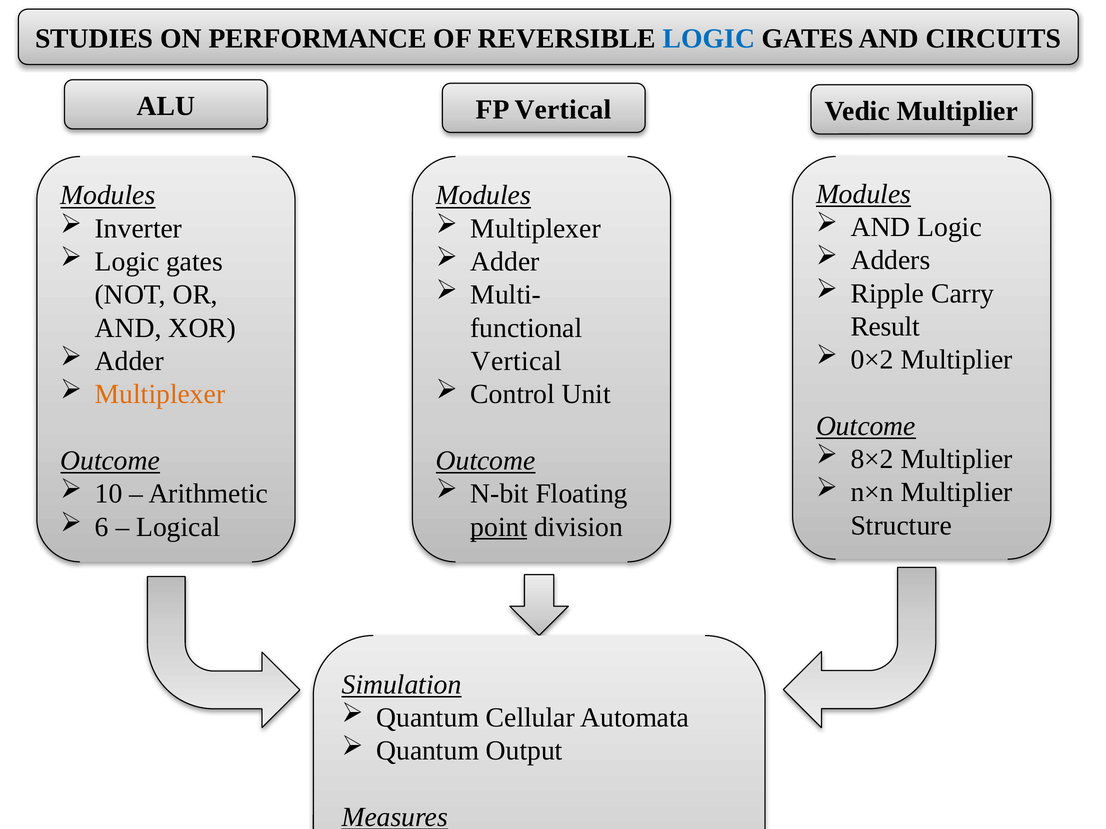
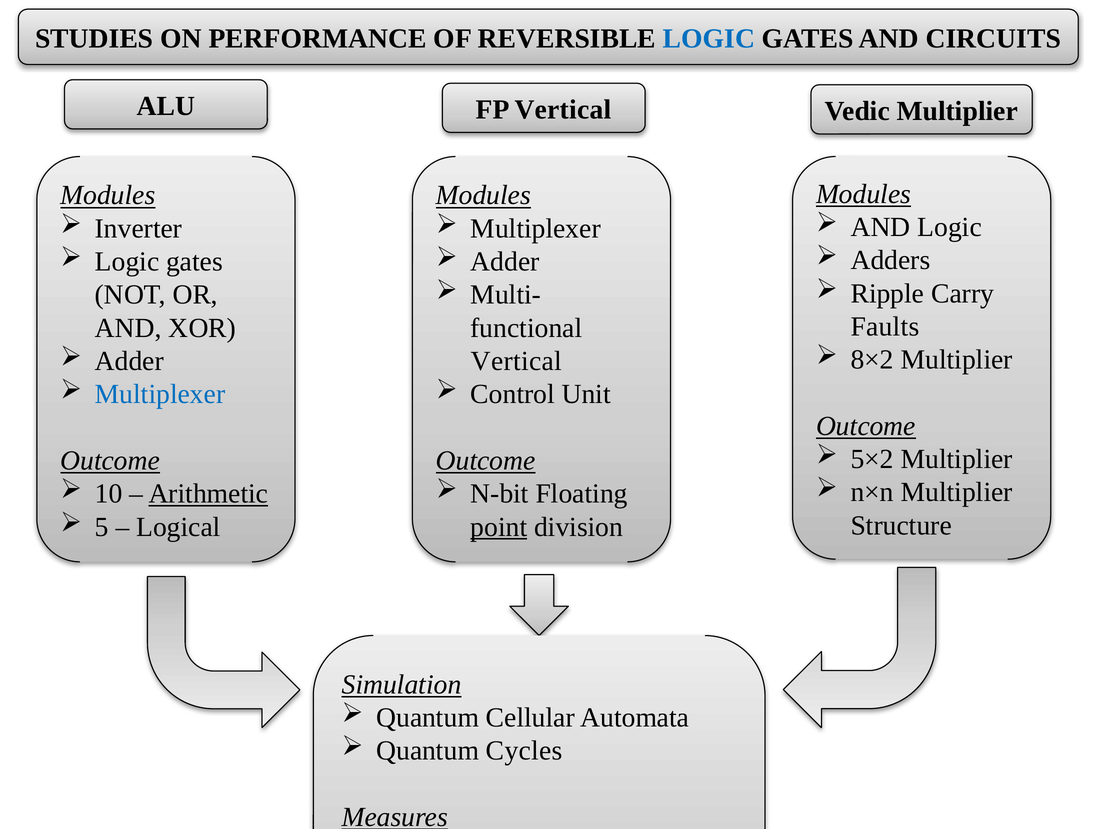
Result: Result -> Faults (885, 327)
0×2: 0×2 -> 8×2 (872, 360)
Multiplexer colour: orange -> blue (160, 395)
8×2: 8×2 -> 5×2 (872, 459)
Arithmetic underline: none -> present (208, 494)
6: 6 -> 5 (102, 527)
Quantum Output: Output -> Cycles (524, 751)
